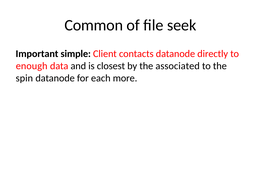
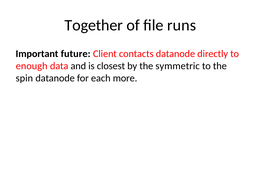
Common: Common -> Together (94, 25)
seek: seek -> runs (182, 25)
simple: simple -> future (76, 54)
associated: associated -> symmetric (178, 66)
